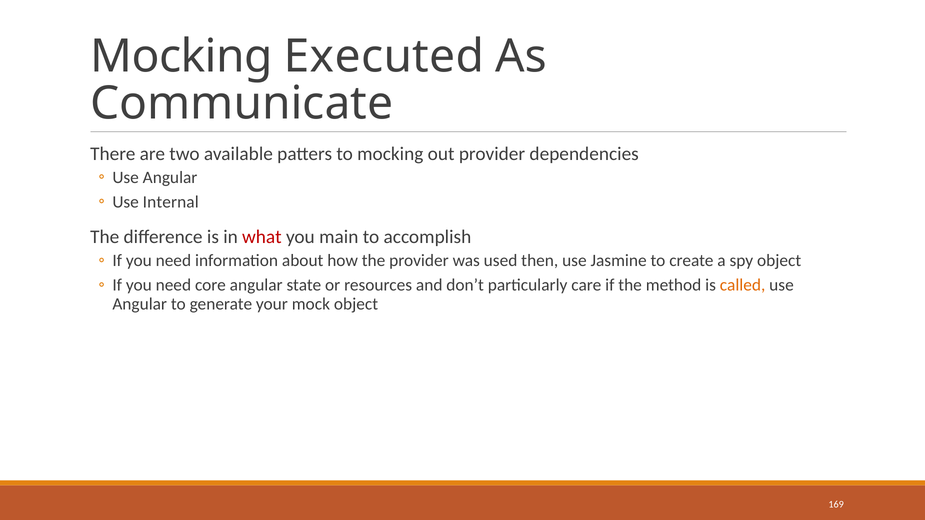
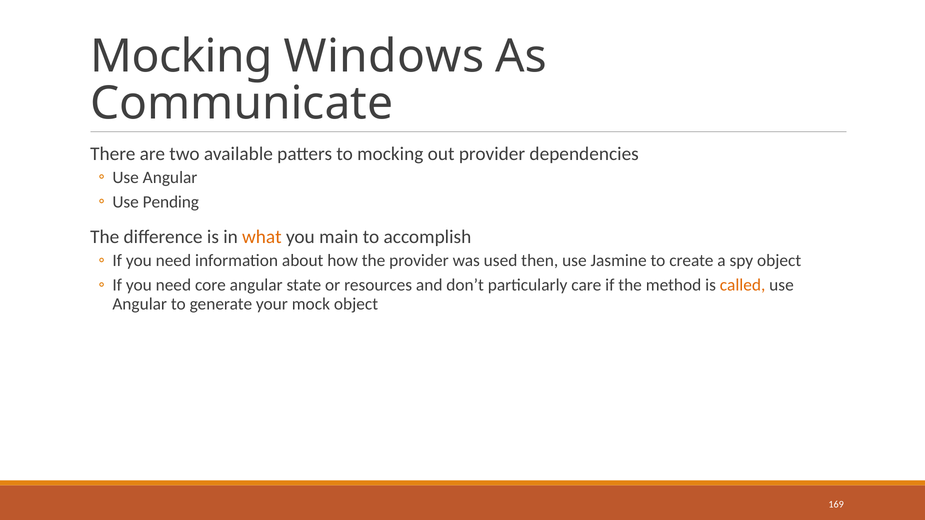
Executed: Executed -> Windows (384, 56)
Internal: Internal -> Pending (171, 202)
what colour: red -> orange (262, 237)
